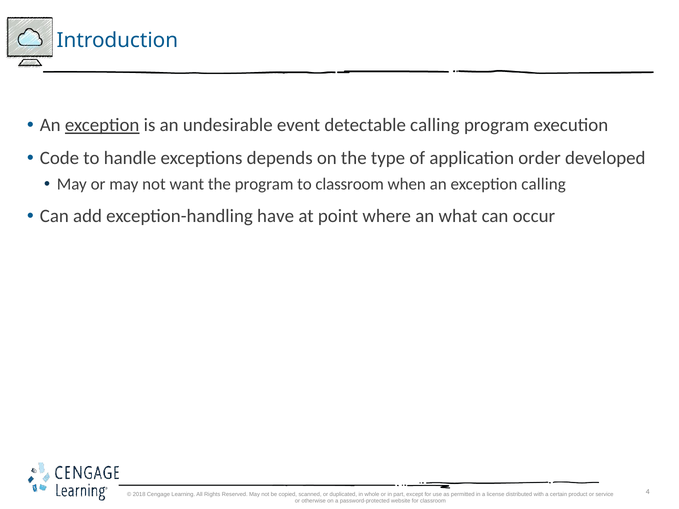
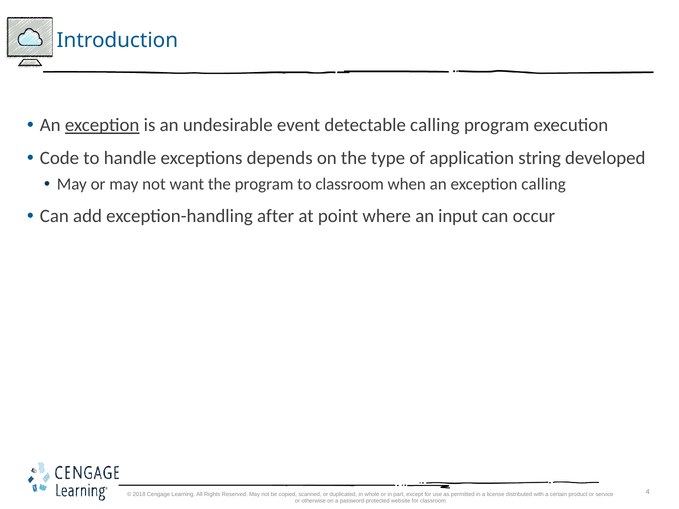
order: order -> string (540, 158)
have: have -> after (276, 216)
what: what -> input (458, 216)
